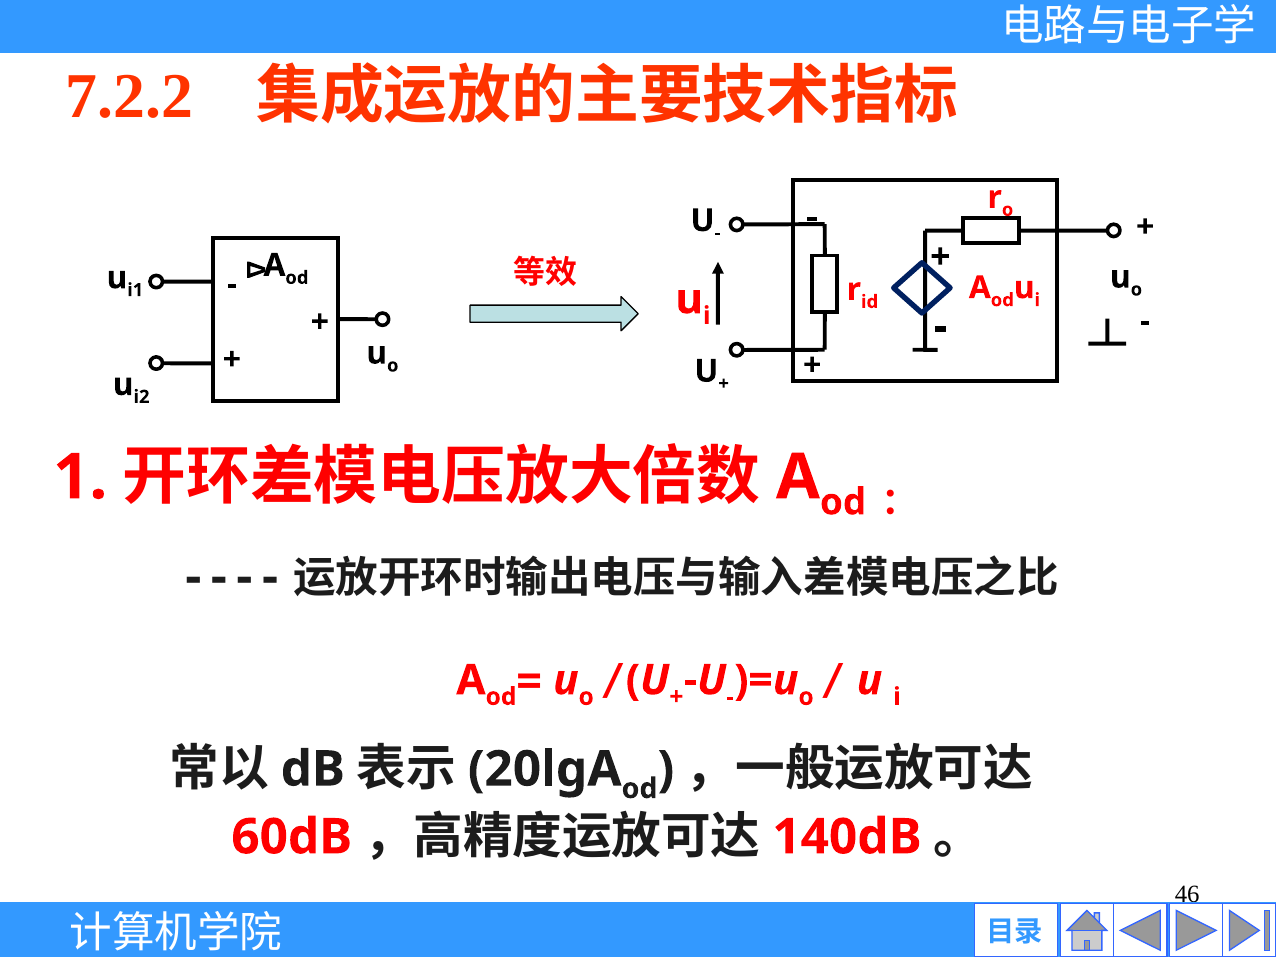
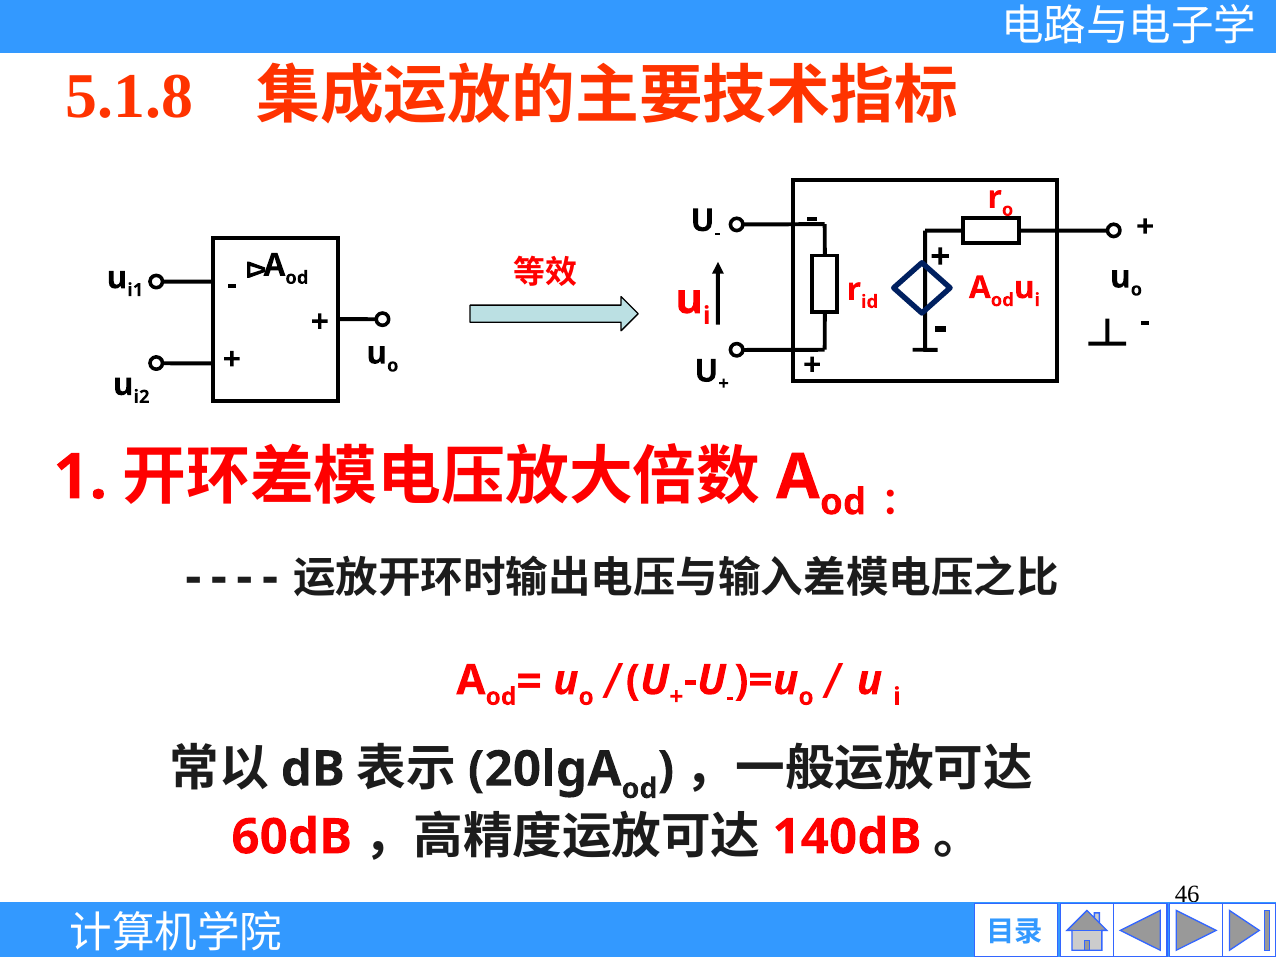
7.2.2: 7.2.2 -> 5.1.8 (129, 96)
